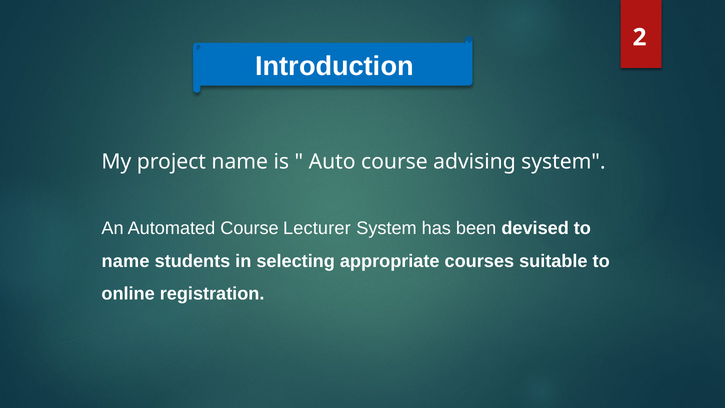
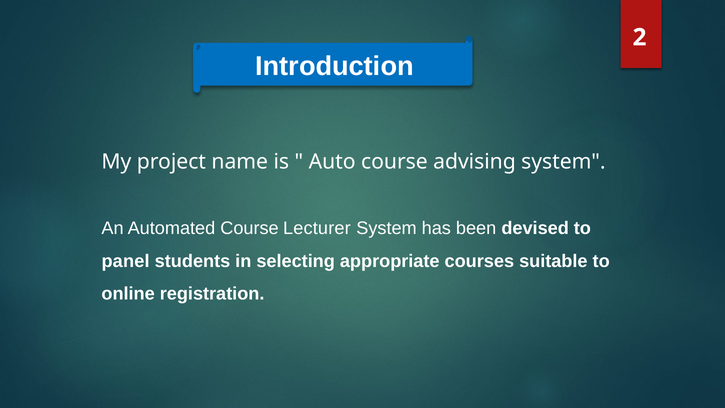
name: name -> panel (126, 261)
